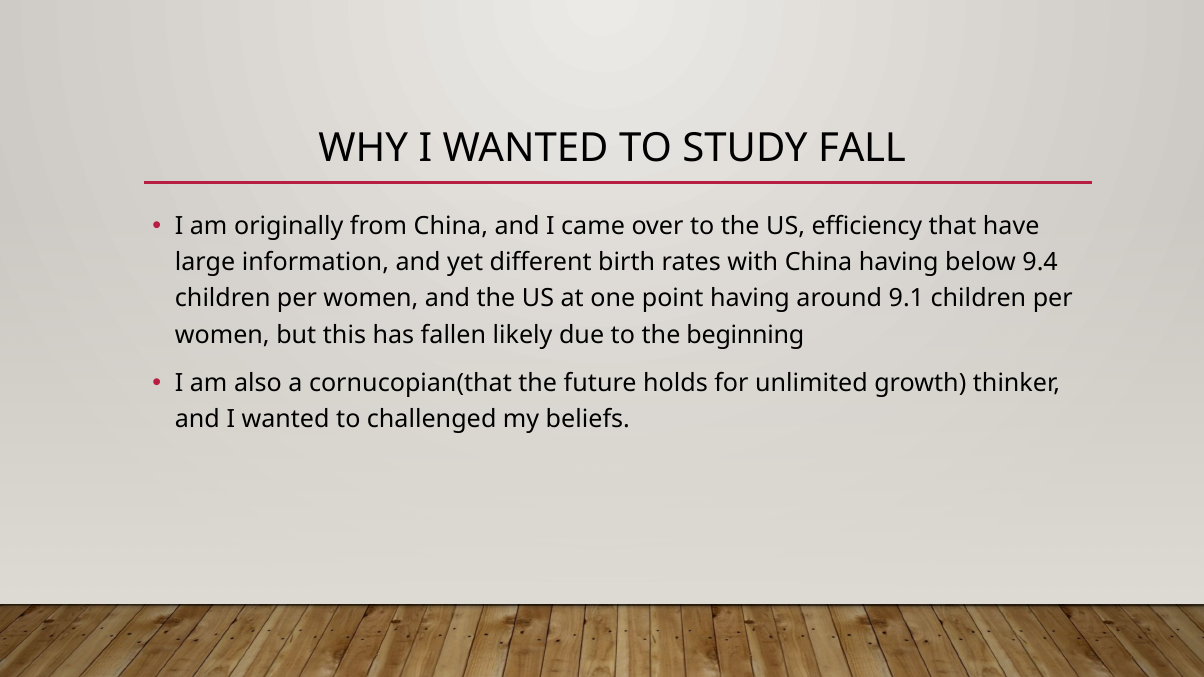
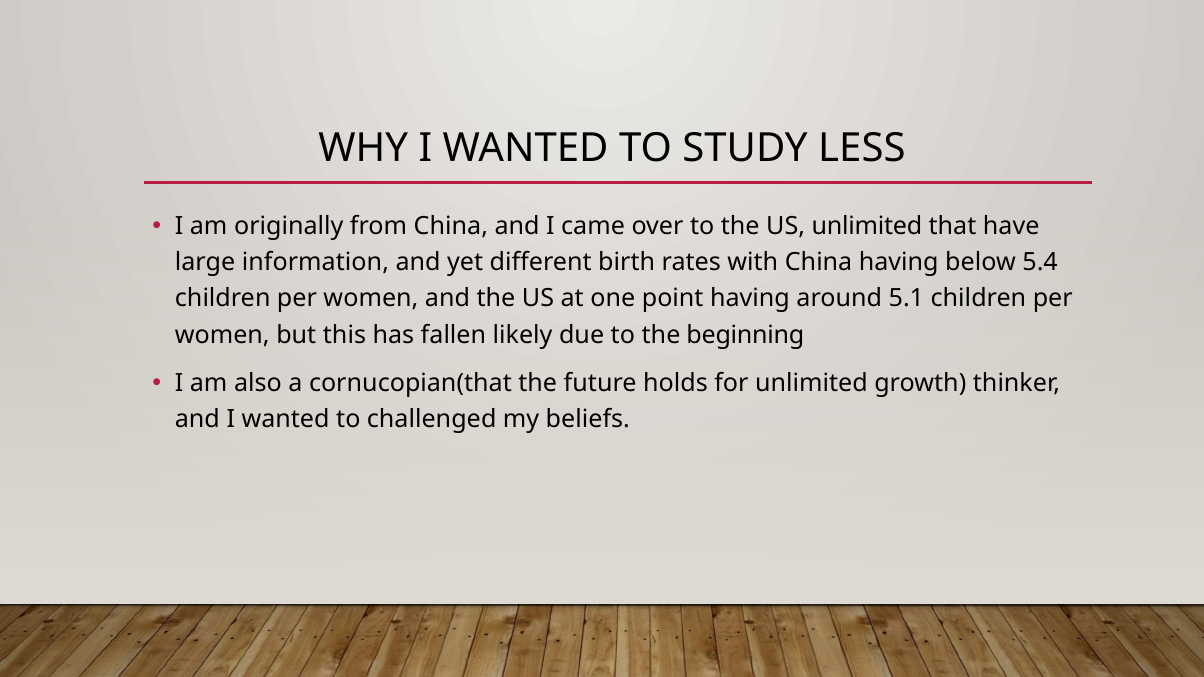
FALL: FALL -> LESS (862, 149)
US efficiency: efficiency -> unlimited (867, 226)
9.4: 9.4 -> 5.4 (1040, 263)
9.1: 9.1 -> 5.1 (906, 299)
